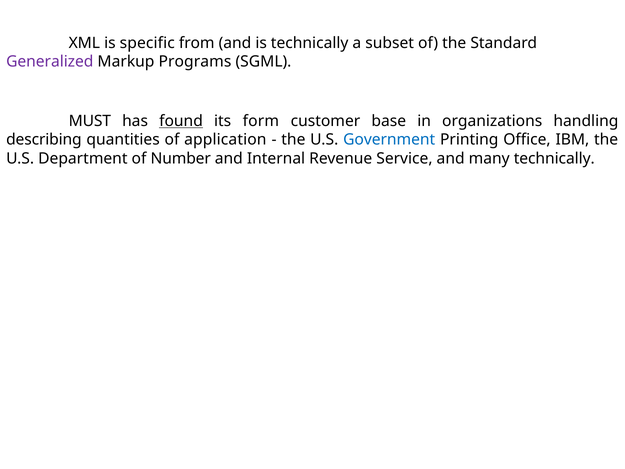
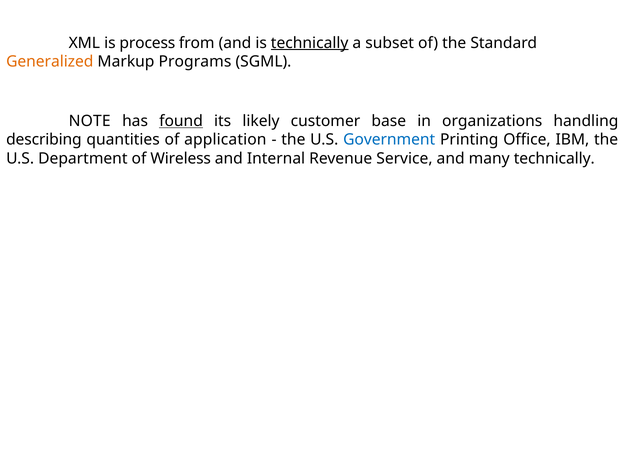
specific: specific -> process (147, 43)
technically underline: none -> present (310, 43)
Generalized colour: purple -> orange (50, 62)
MUST: MUST -> NOTE (90, 121)
form: form -> likely (261, 121)
Number: Number -> Wireless (181, 158)
